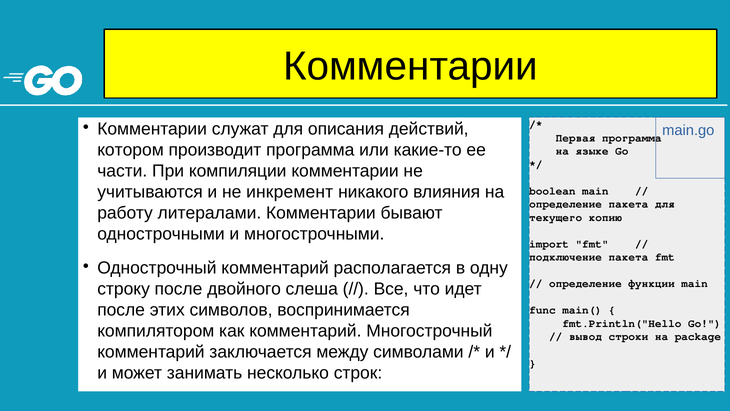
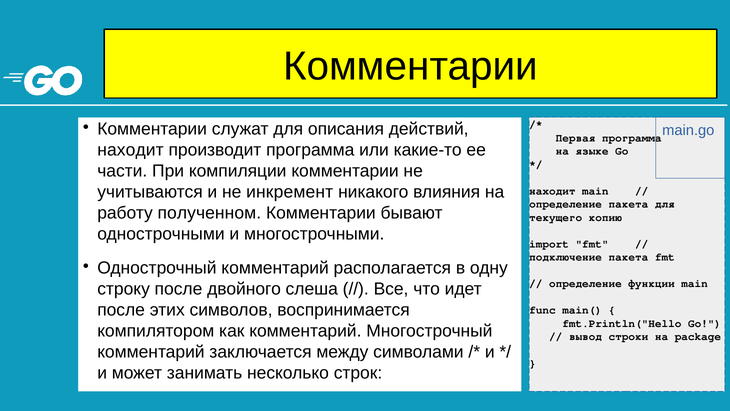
котором: котором -> находит (130, 150)
boolean: boolean -> находит (552, 191)
литералами: литералами -> полученном (209, 213)
